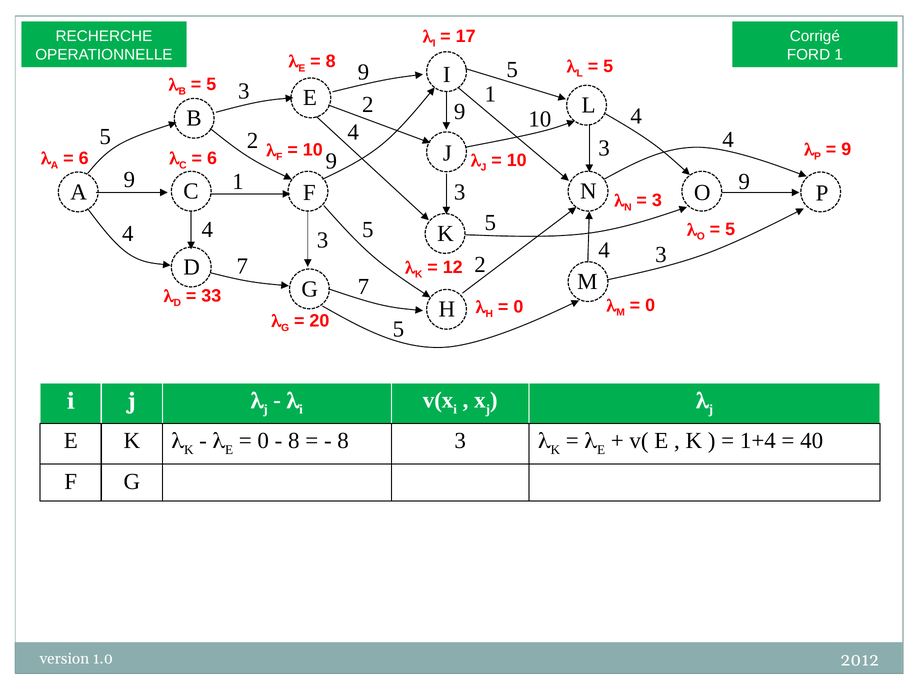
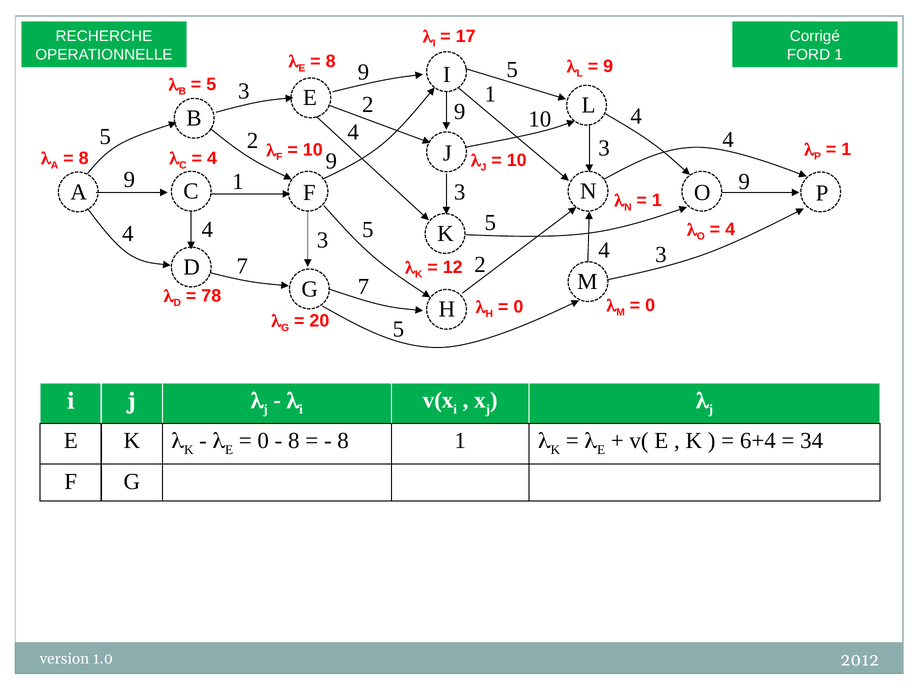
5: 5 -> 9 (608, 66)
9: 9 -> 1 (846, 149)
6: 6 -> 8 (84, 158)
6: 6 -> 4 (212, 158)
3: 3 -> 1 (657, 200)
5: 5 -> 4 (730, 230)
33: 33 -> 78 (211, 296)
8 3: 3 -> 1 (460, 441)
1+4: 1+4 -> 6+4 (758, 441)
40: 40 -> 34 (812, 441)
